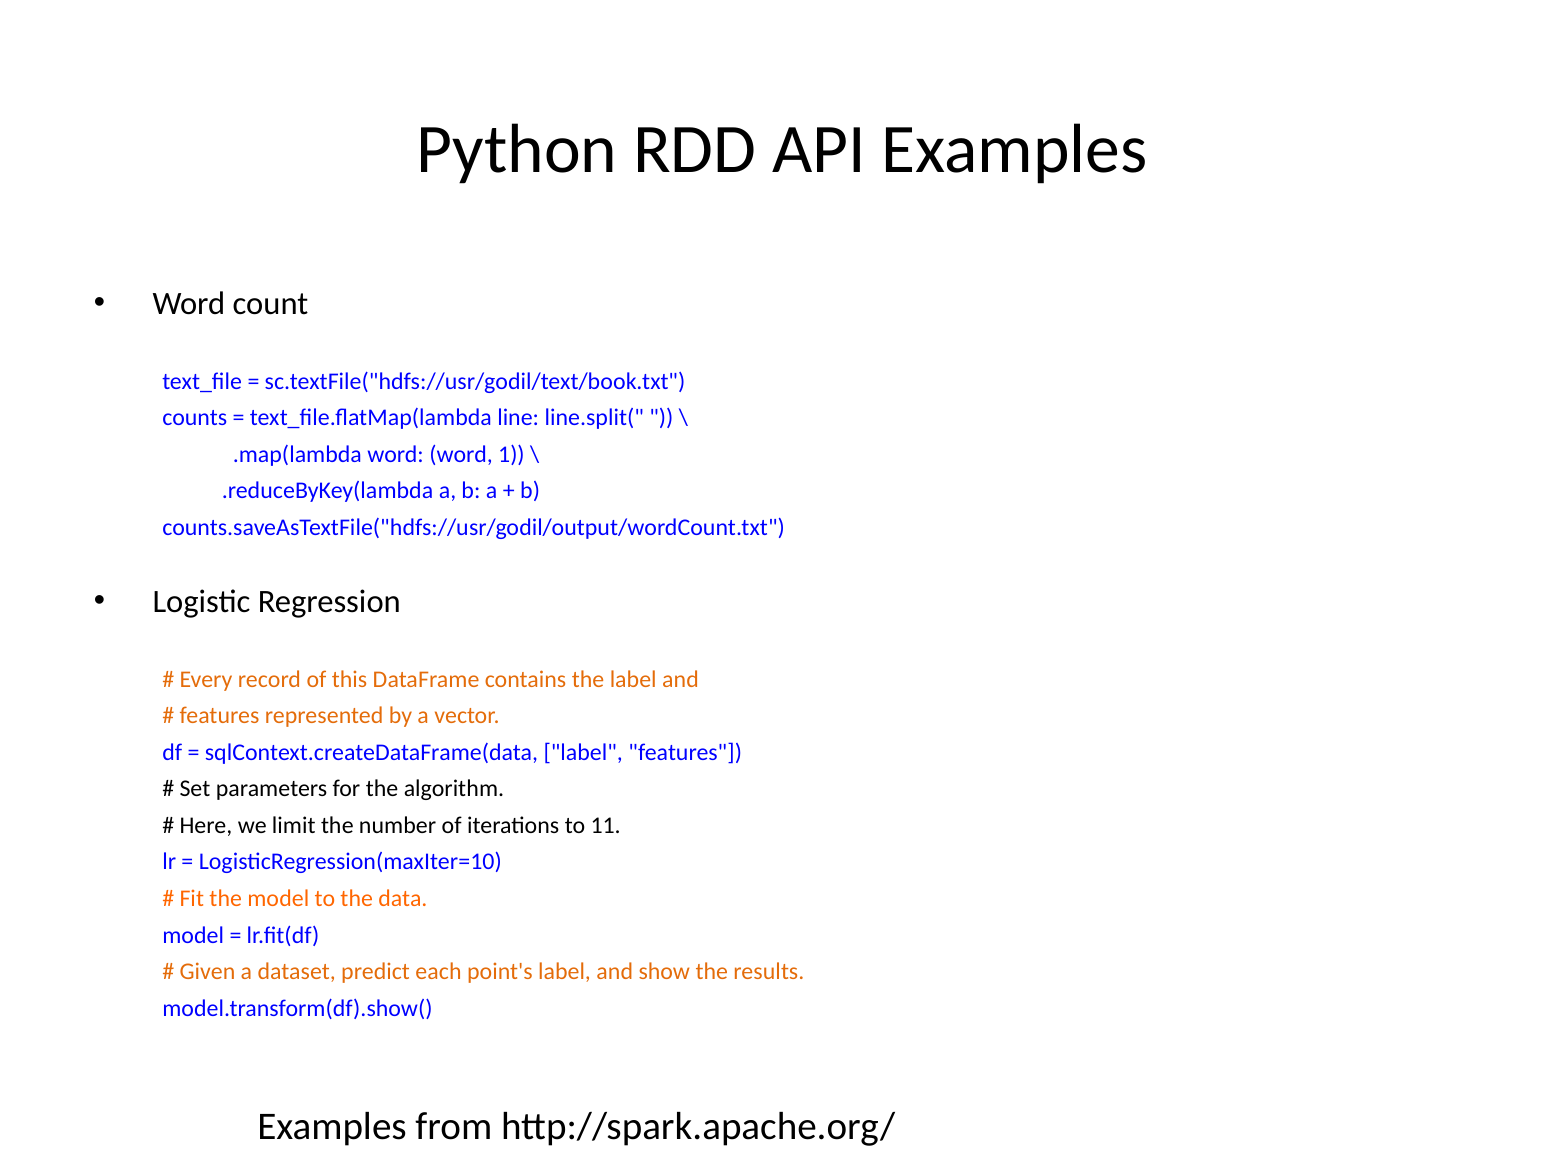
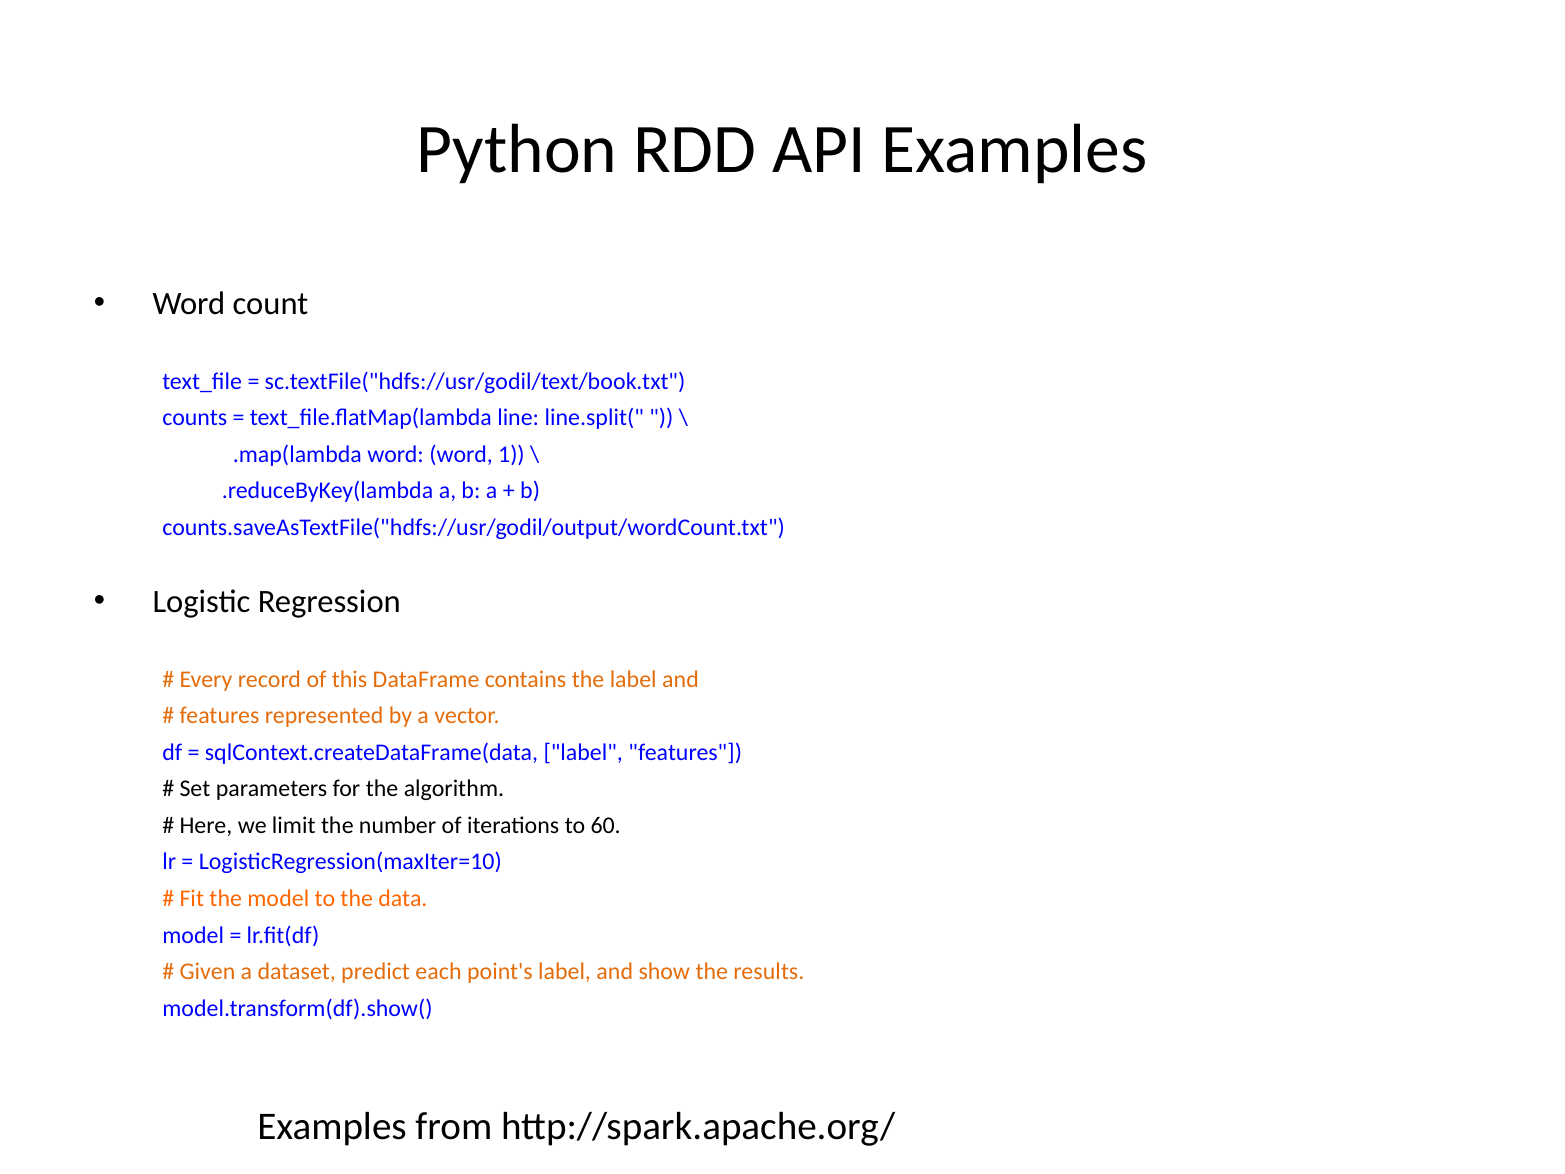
11: 11 -> 60 (606, 825)
